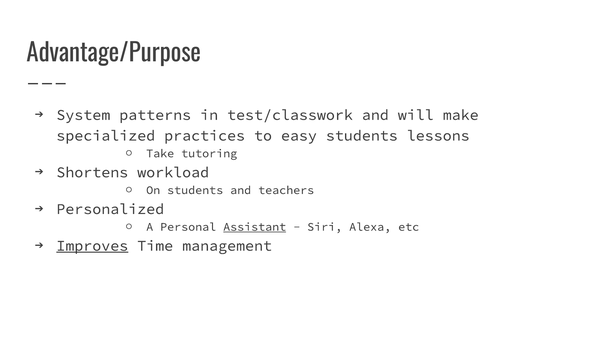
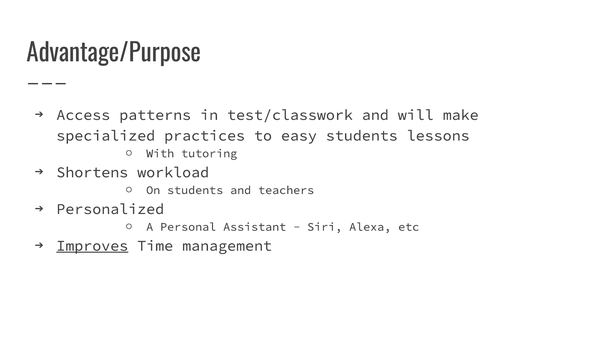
System: System -> Access (83, 115)
Take: Take -> With (160, 153)
Assistant underline: present -> none (255, 227)
